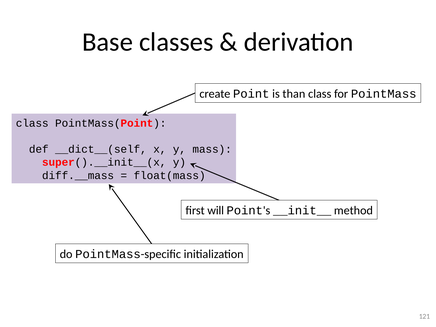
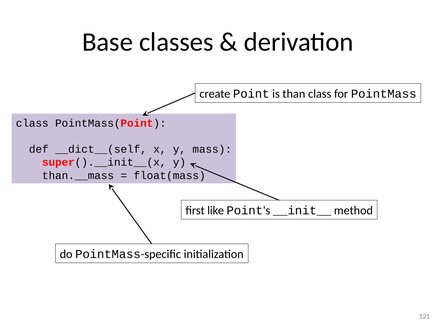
diff.__mass: diff.__mass -> than.__mass (78, 175)
will: will -> like (216, 211)
